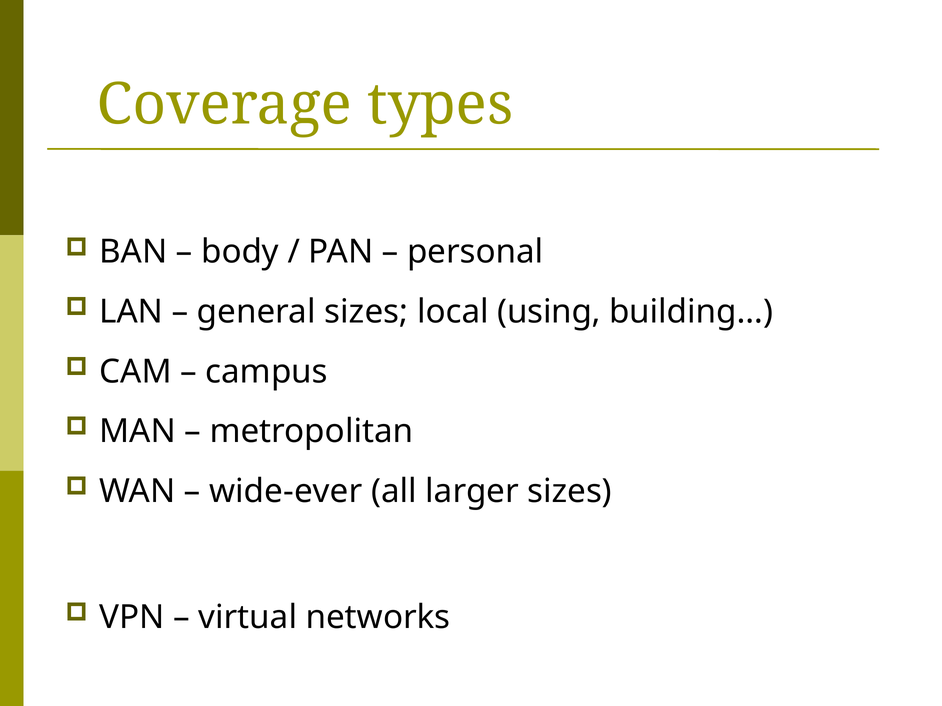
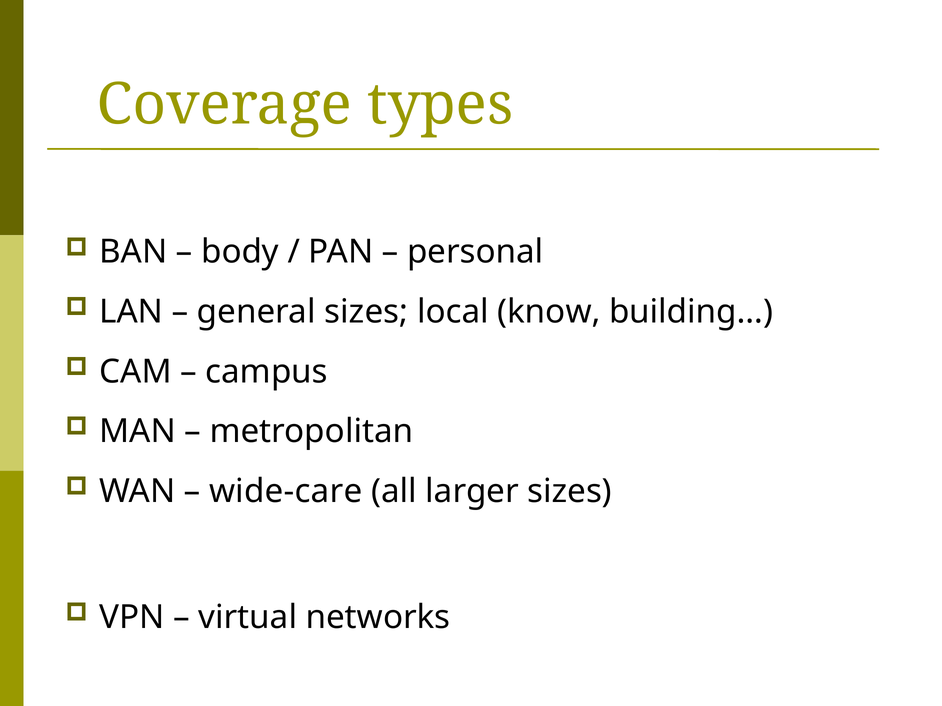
using: using -> know (549, 312)
wide-ever: wide-ever -> wide-care (286, 491)
